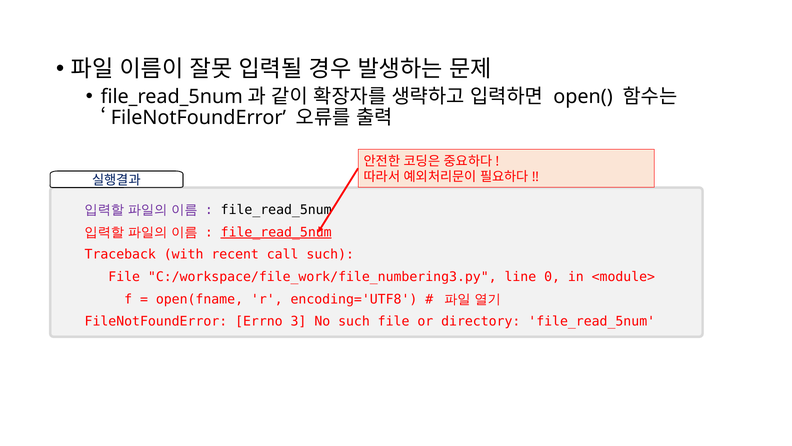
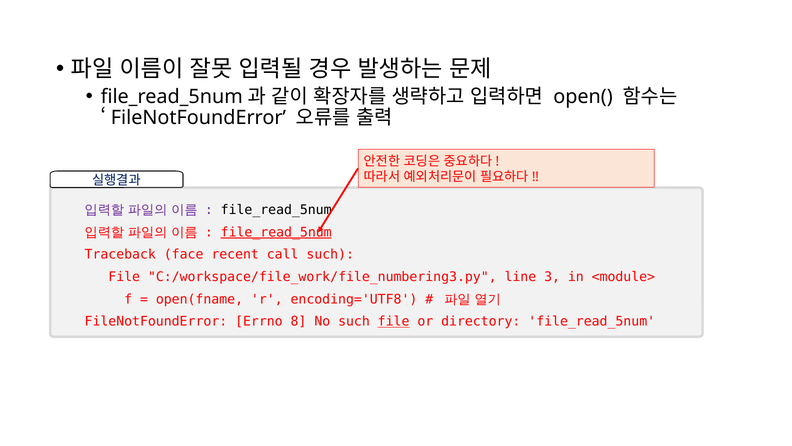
with: with -> face (184, 254)
0: 0 -> 3 (552, 277)
3: 3 -> 8 (299, 321)
file underline: none -> present (394, 321)
